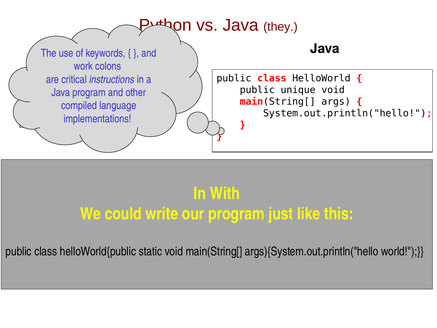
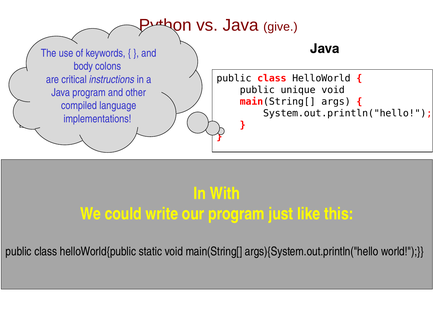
they: they -> give (280, 27)
work: work -> body (83, 66)
